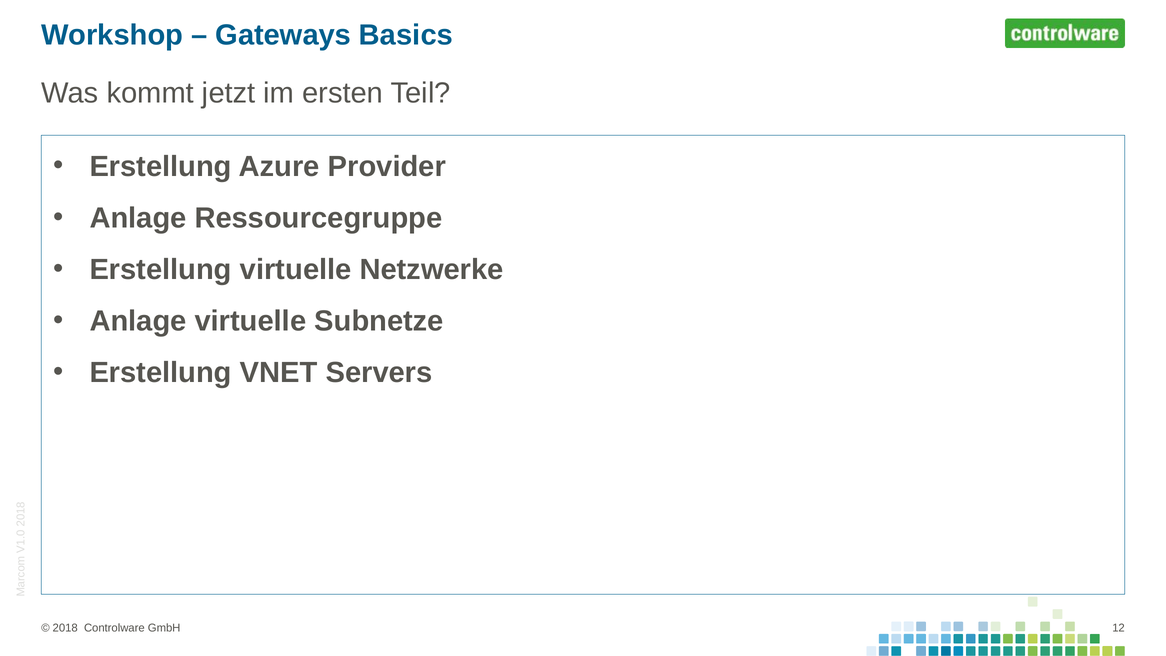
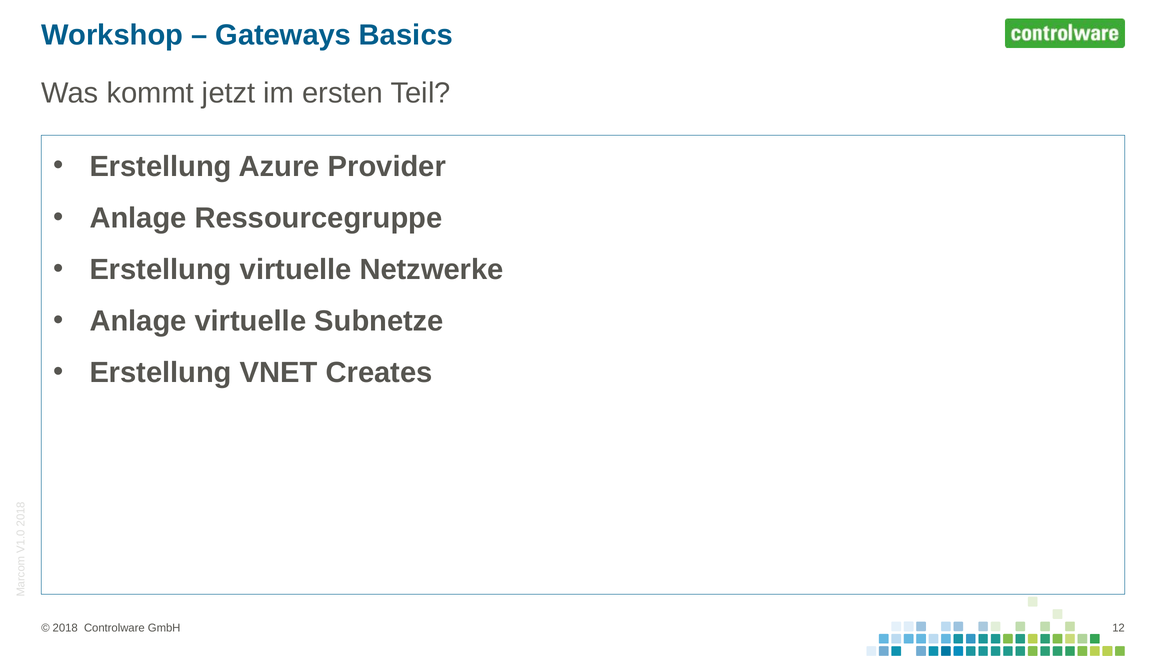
Servers: Servers -> Creates (379, 373)
